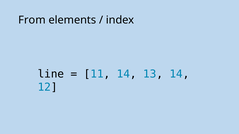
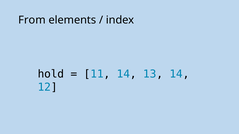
line: line -> hold (51, 74)
